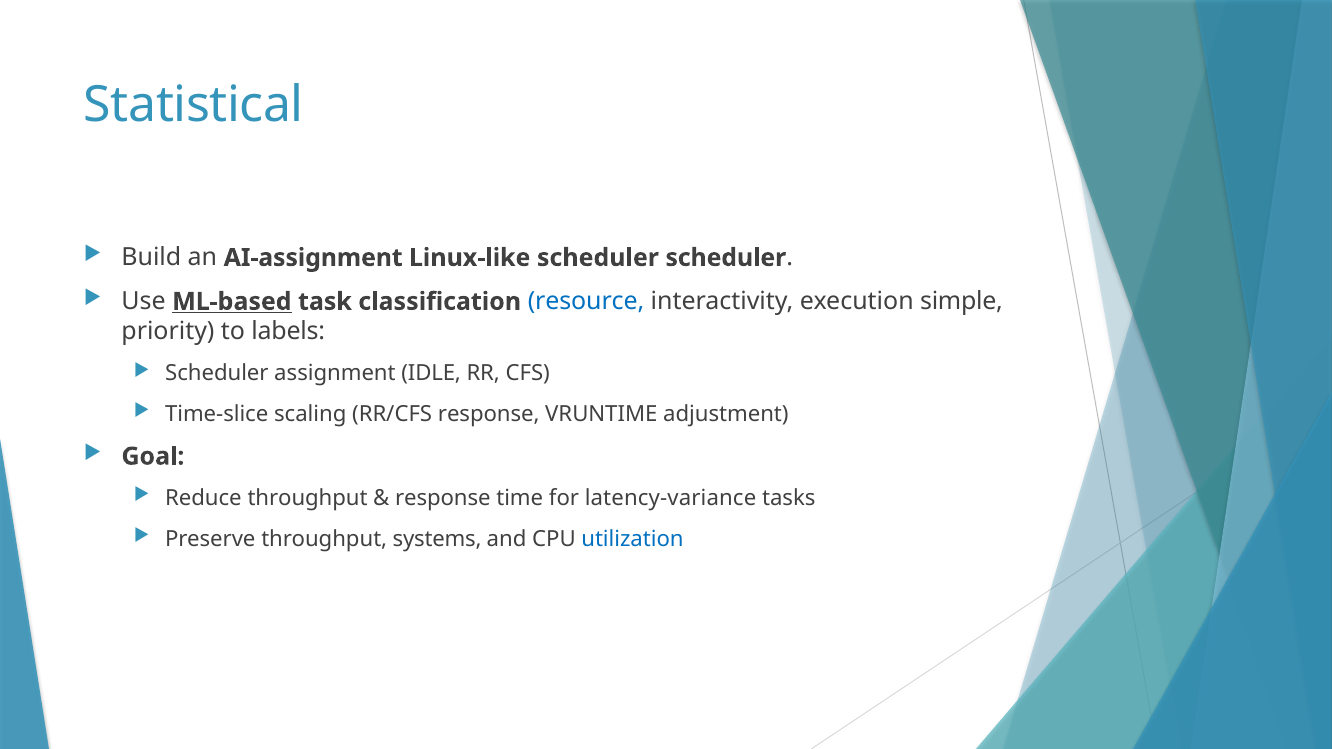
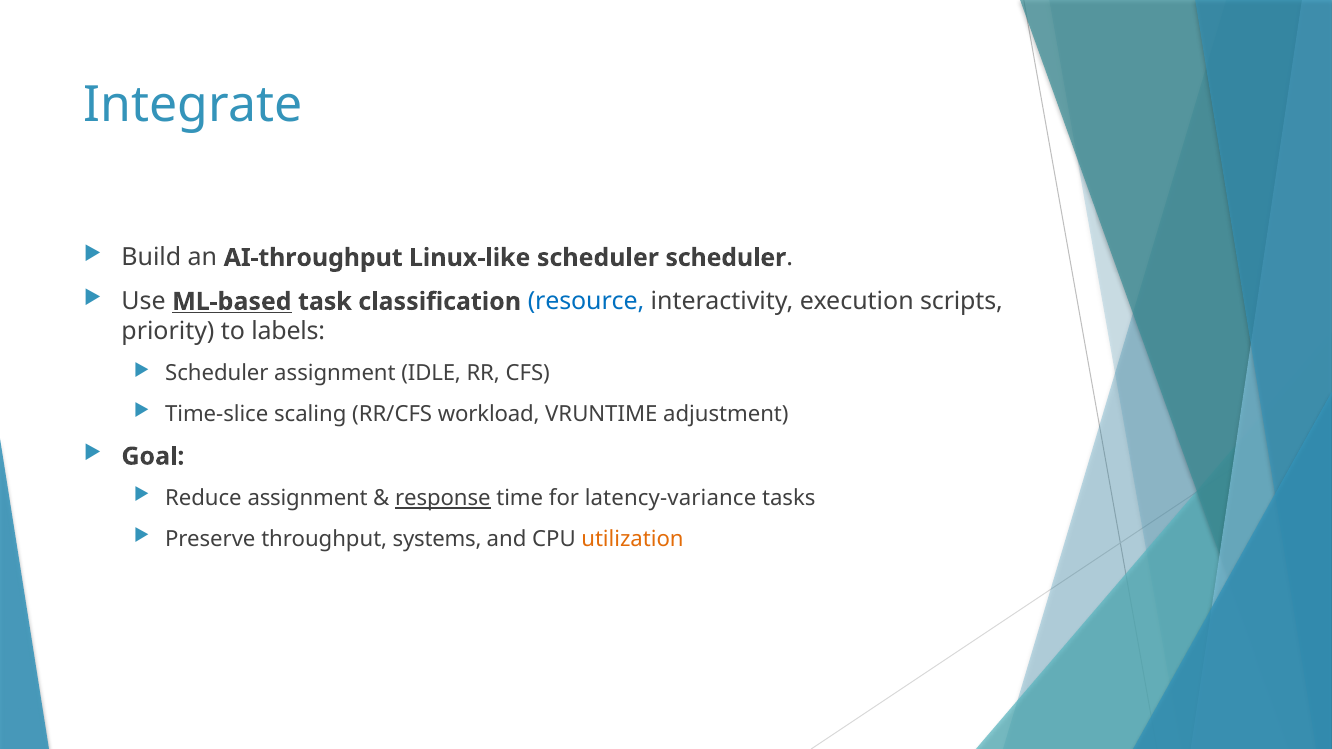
Statistical: Statistical -> Integrate (194, 105)
AI-assignment: AI-assignment -> AI-throughput (313, 258)
simple: simple -> scripts (961, 302)
RR/CFS response: response -> workload (489, 414)
Reduce throughput: throughput -> assignment (308, 498)
response underline: none -> present (443, 498)
utilization colour: blue -> orange (632, 539)
